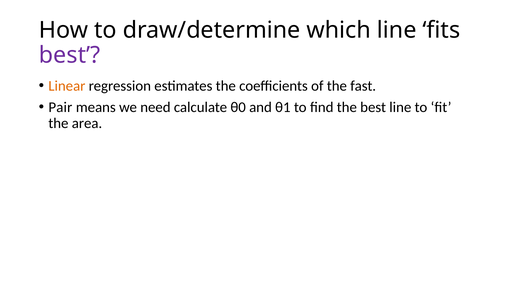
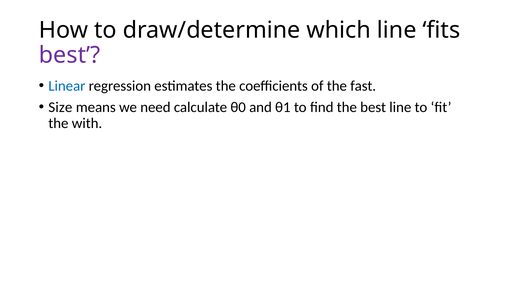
Linear colour: orange -> blue (67, 86)
Pair: Pair -> Size (60, 107)
area: area -> with (87, 123)
